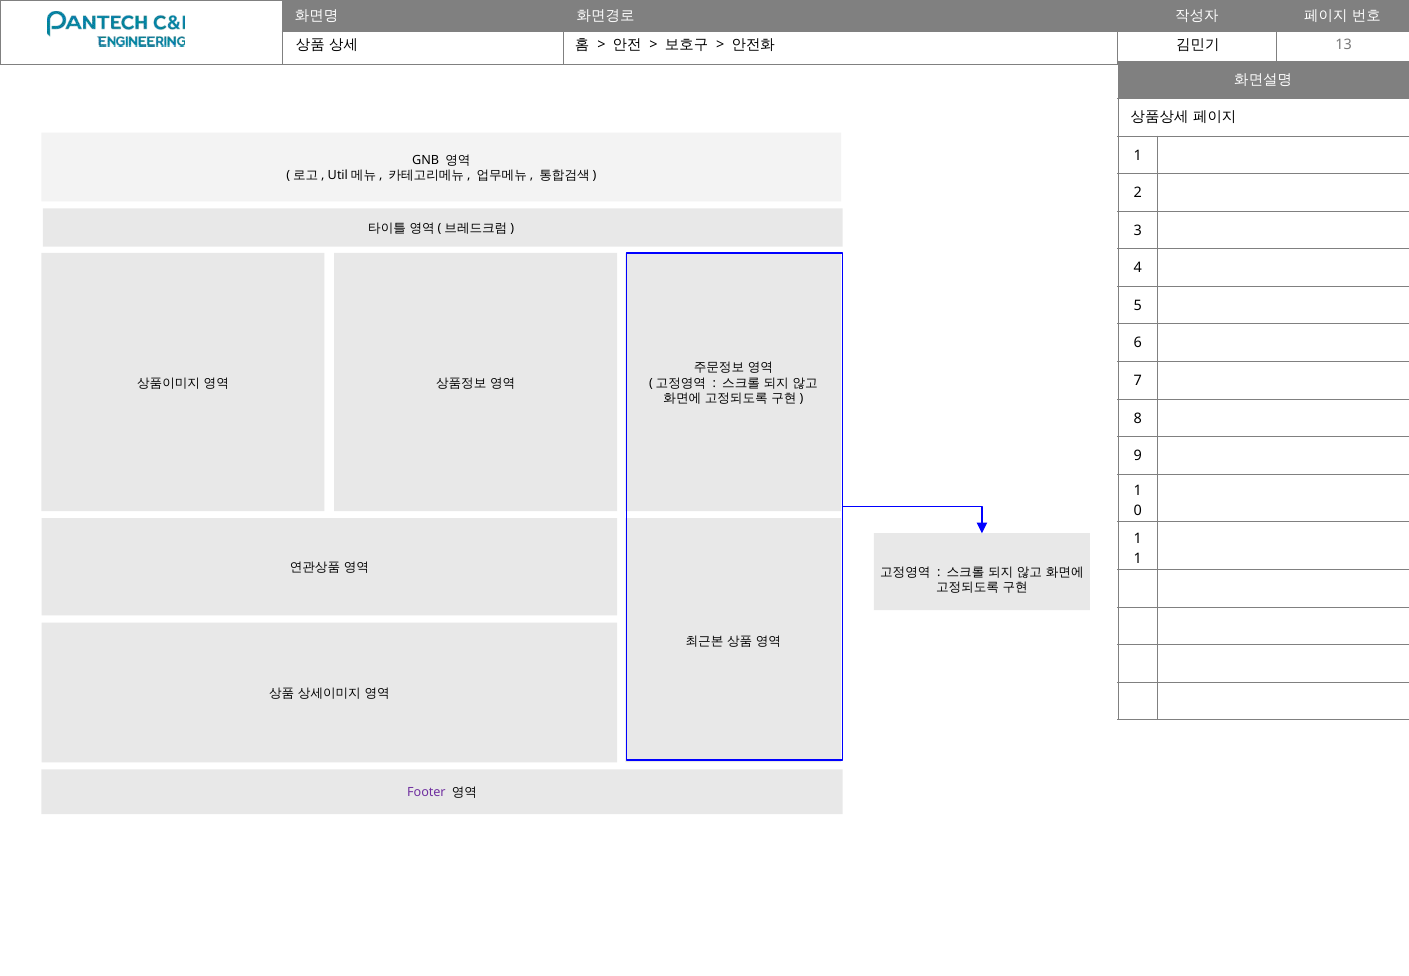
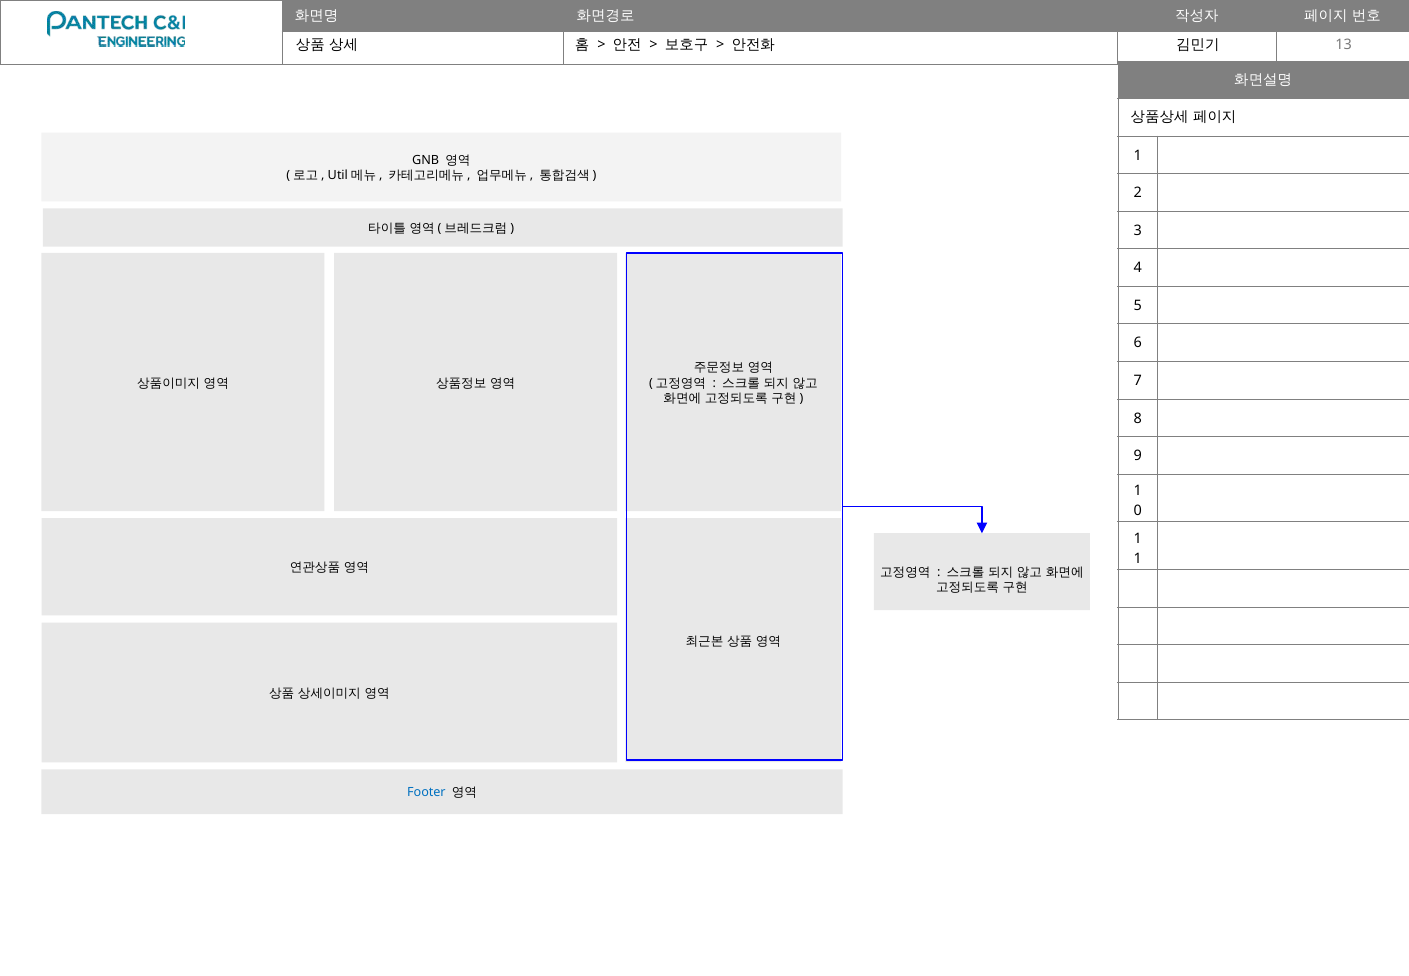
Footer colour: purple -> blue (426, 792)
